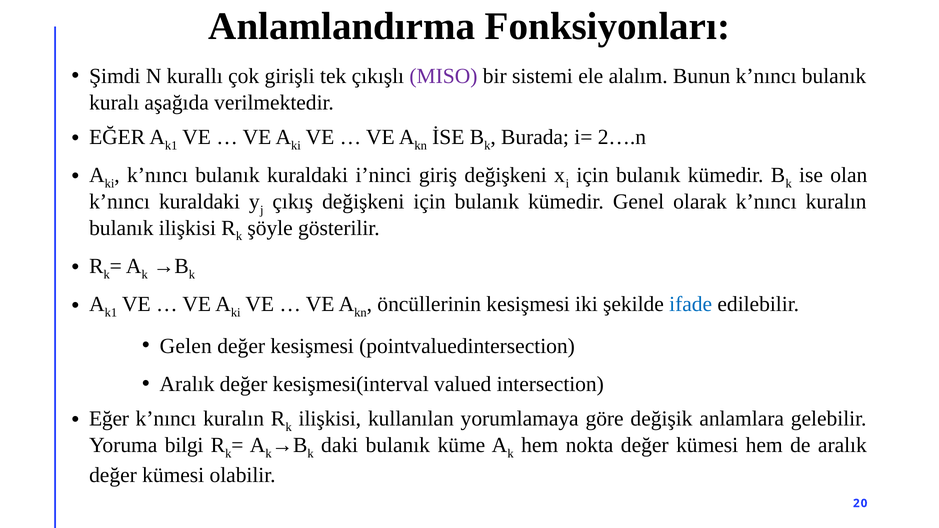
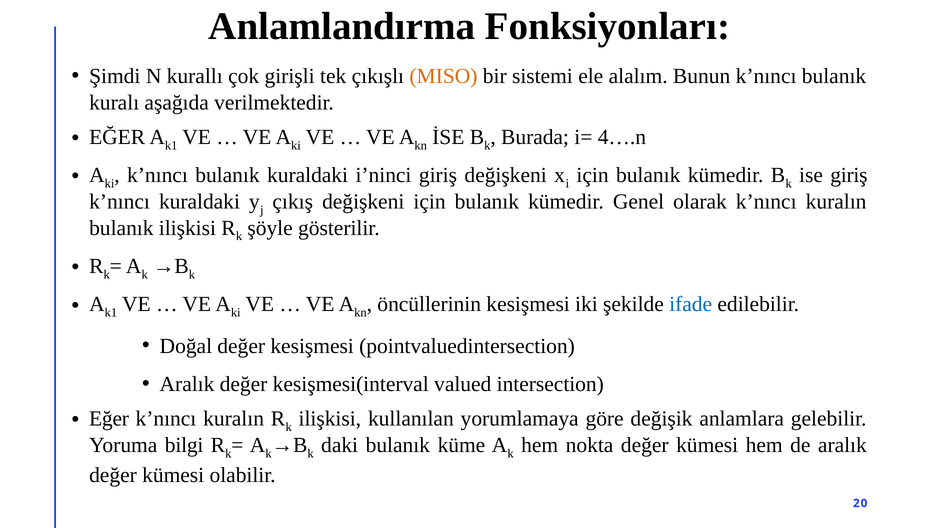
MISO colour: purple -> orange (443, 76)
2….n: 2….n -> 4….n (622, 137)
ise olan: olan -> giriş (849, 175)
Gelen: Gelen -> Doğal (186, 346)
